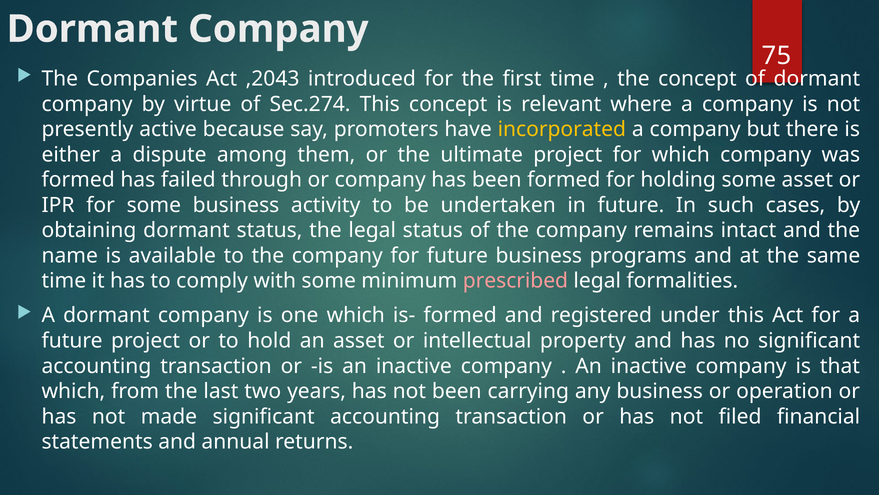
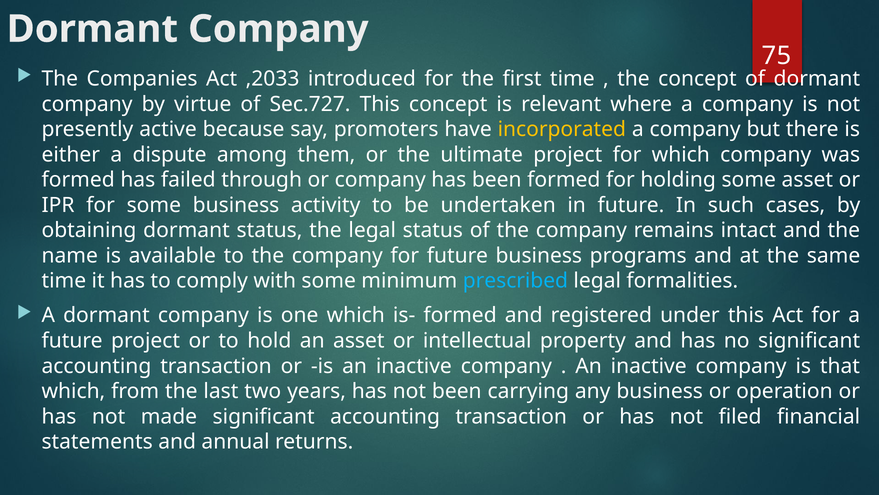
,2043: ,2043 -> ,2033 (273, 79)
Sec.274: Sec.274 -> Sec.727 (310, 104)
prescribed colour: pink -> light blue (515, 281)
